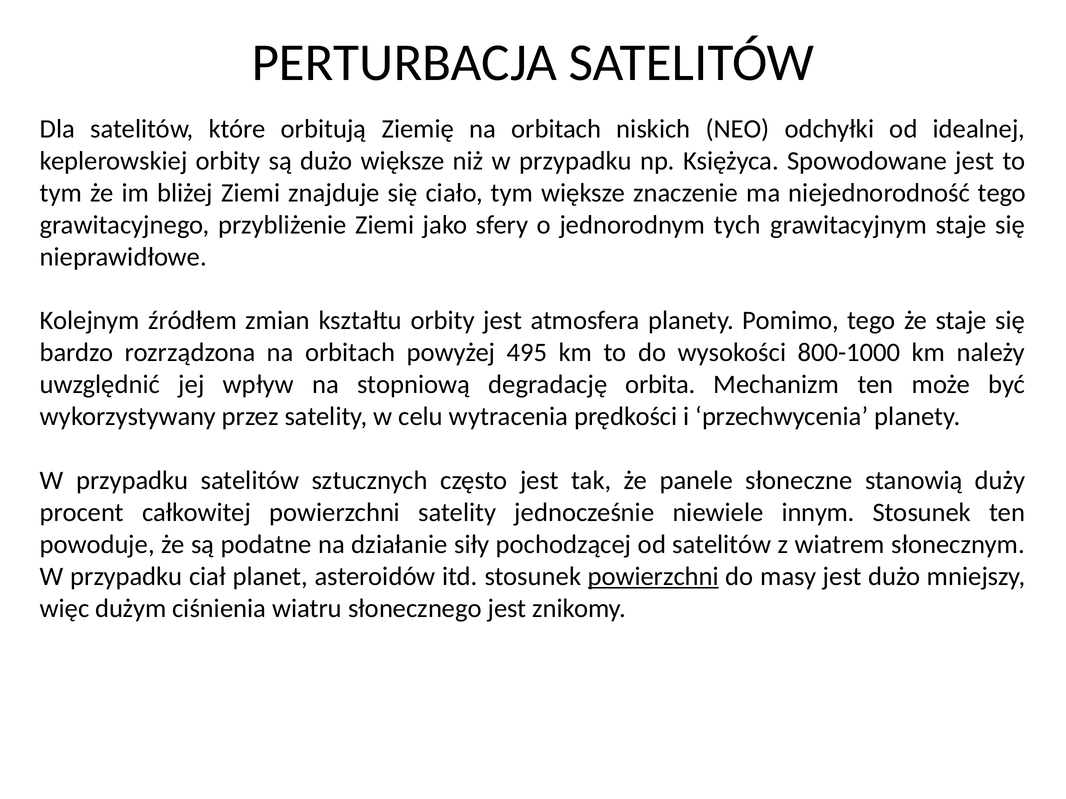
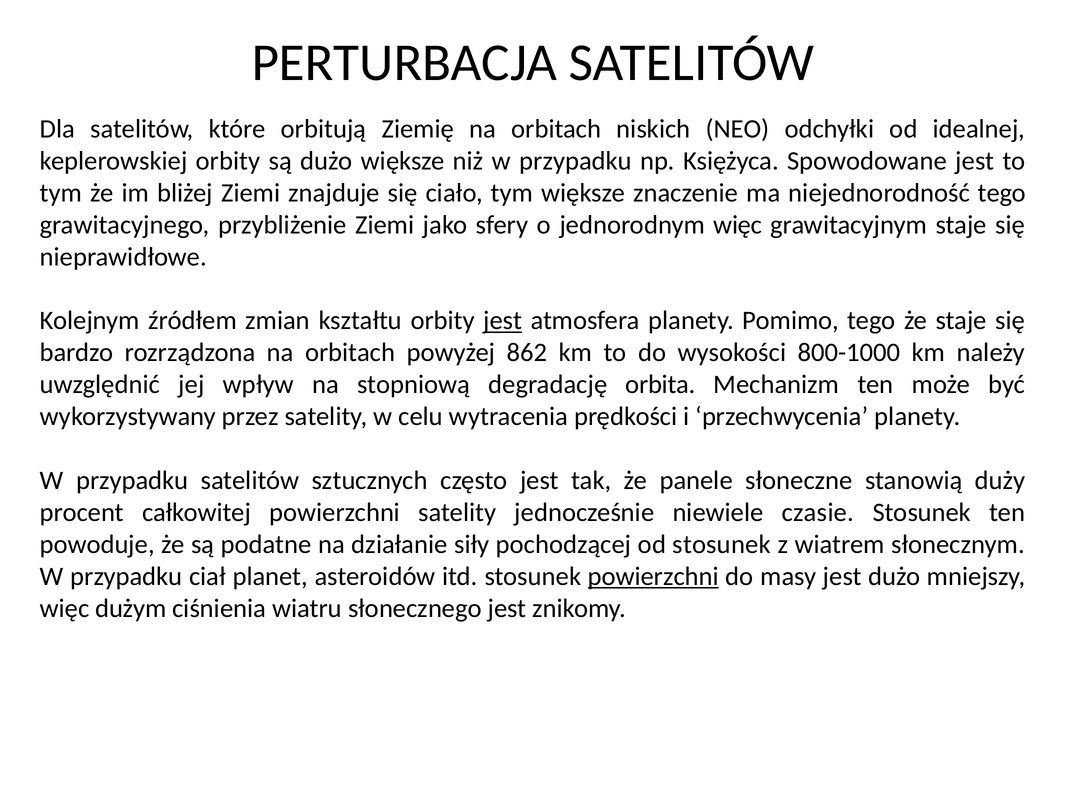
jednorodnym tych: tych -> więc (738, 225)
jest underline: none -> present (503, 321)
495: 495 -> 862 (527, 353)
innym: innym -> czasie (818, 513)
od satelitów: satelitów -> stosunek (722, 545)
